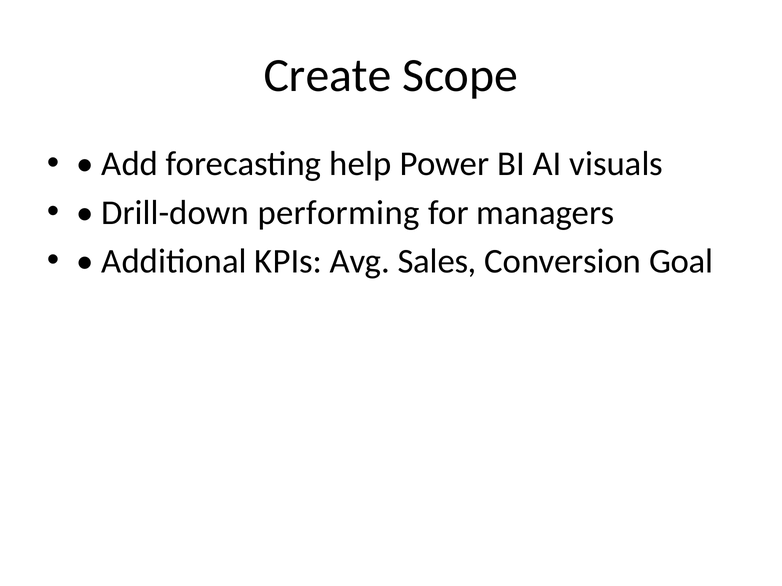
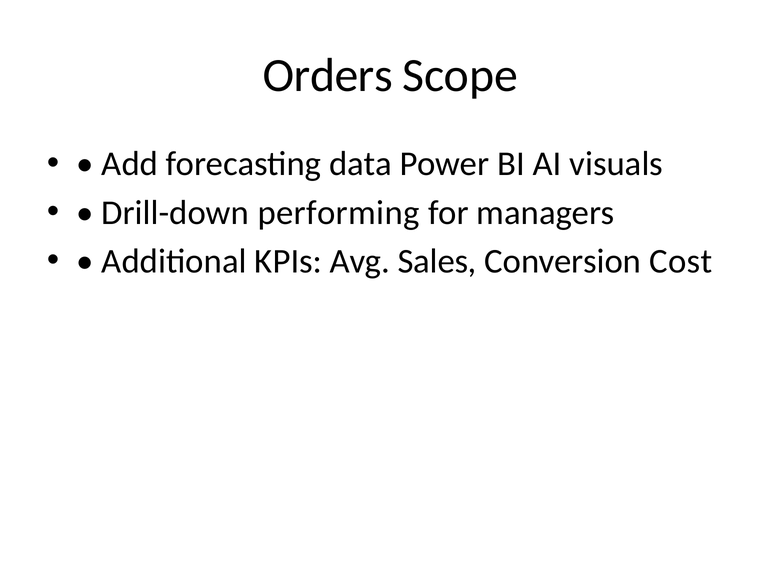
Create: Create -> Orders (328, 76)
help: help -> data (361, 164)
Goal: Goal -> Cost (681, 261)
